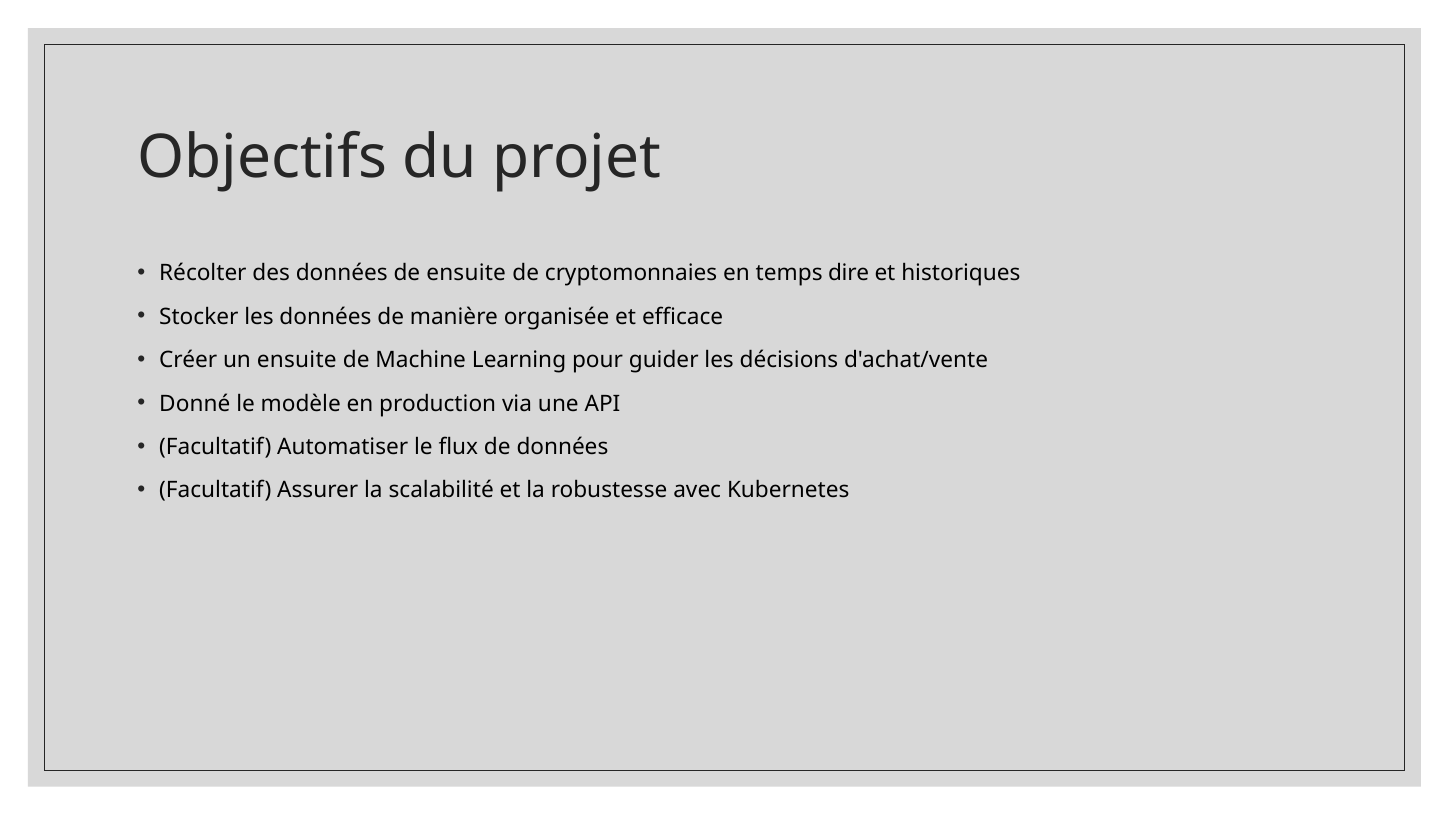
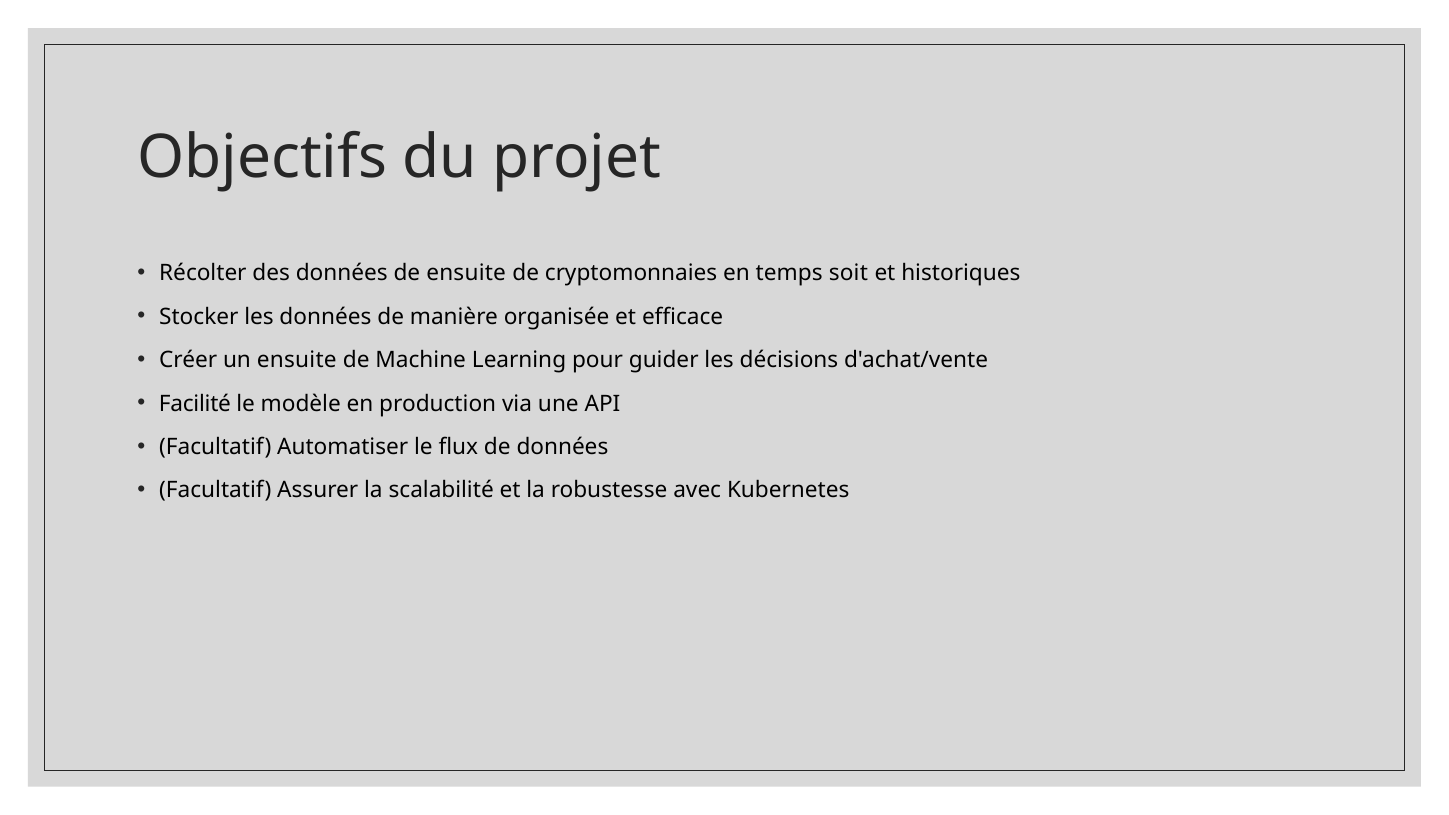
dire: dire -> soit (848, 273)
Donné: Donné -> Facilité (195, 404)
